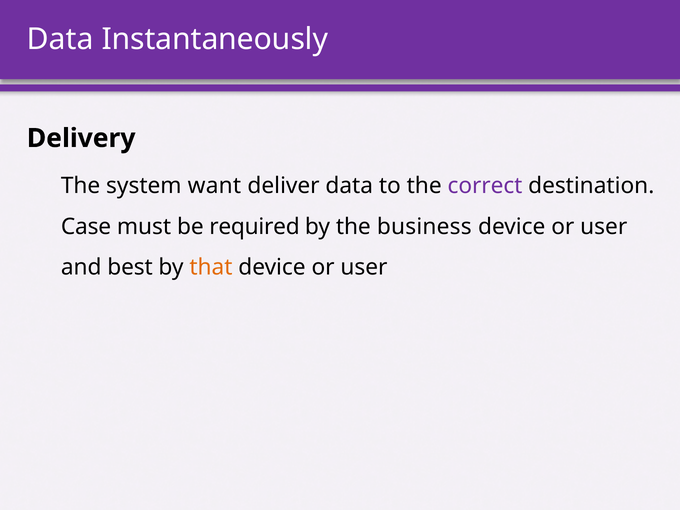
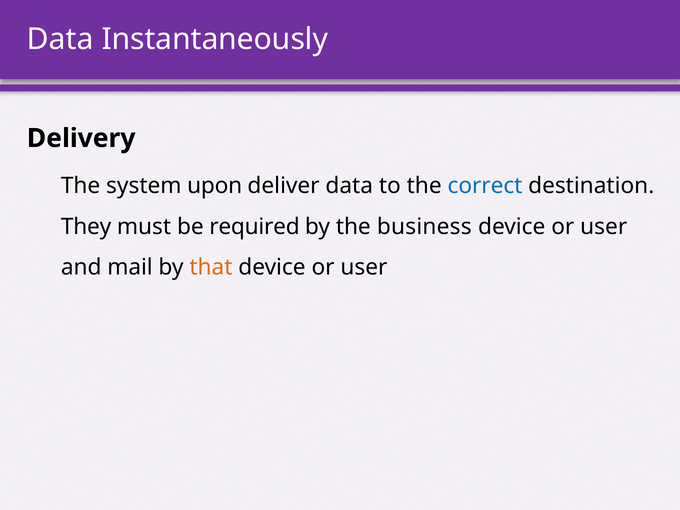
want: want -> upon (215, 186)
correct colour: purple -> blue (485, 186)
Case: Case -> They (86, 227)
best: best -> mail (130, 267)
